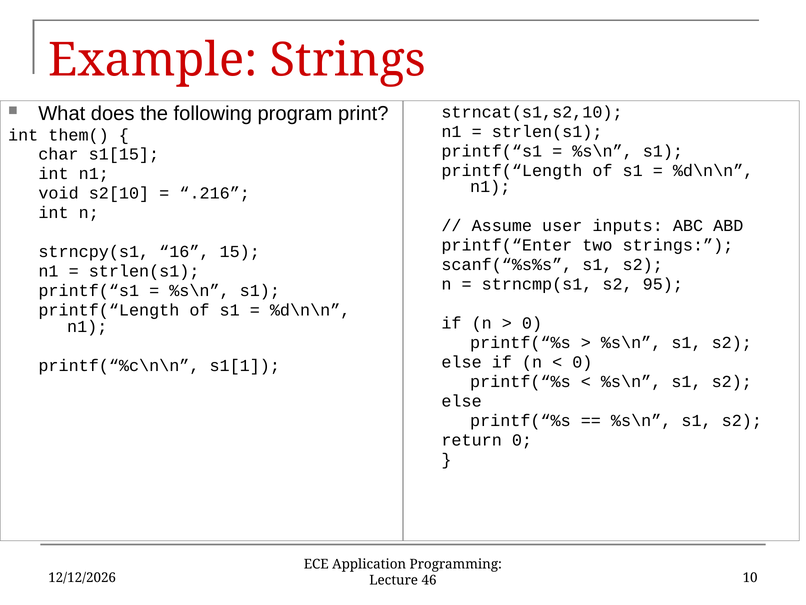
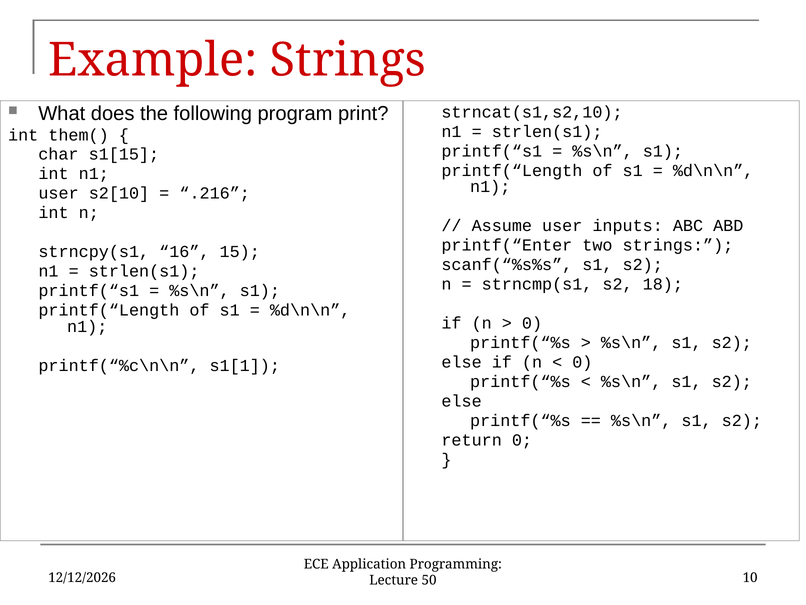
void: void -> user (59, 193)
95: 95 -> 18 (663, 284)
46: 46 -> 50 (429, 580)
